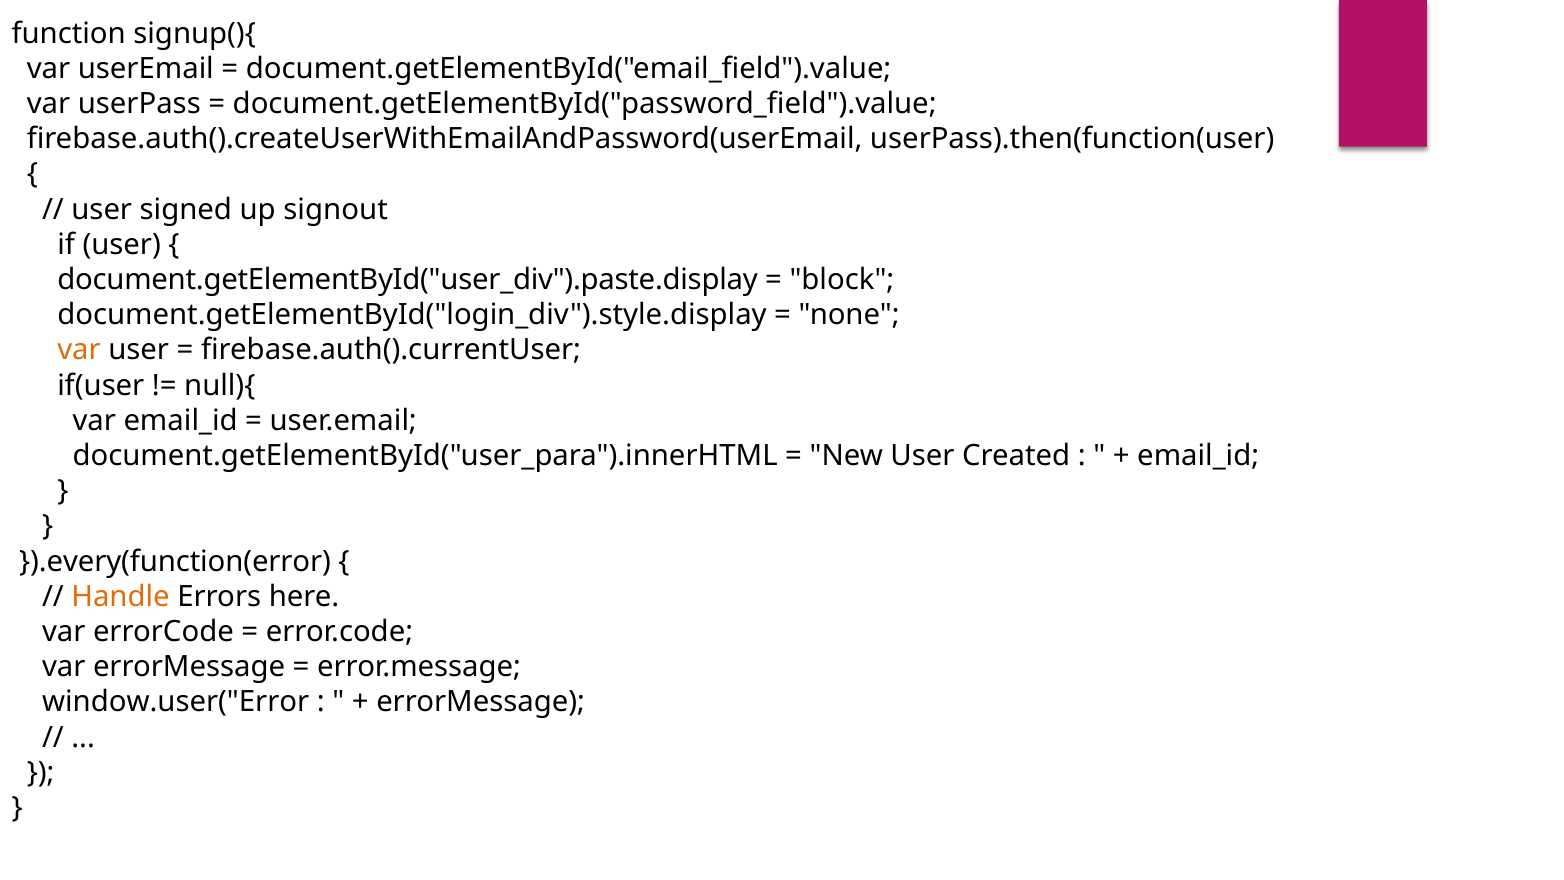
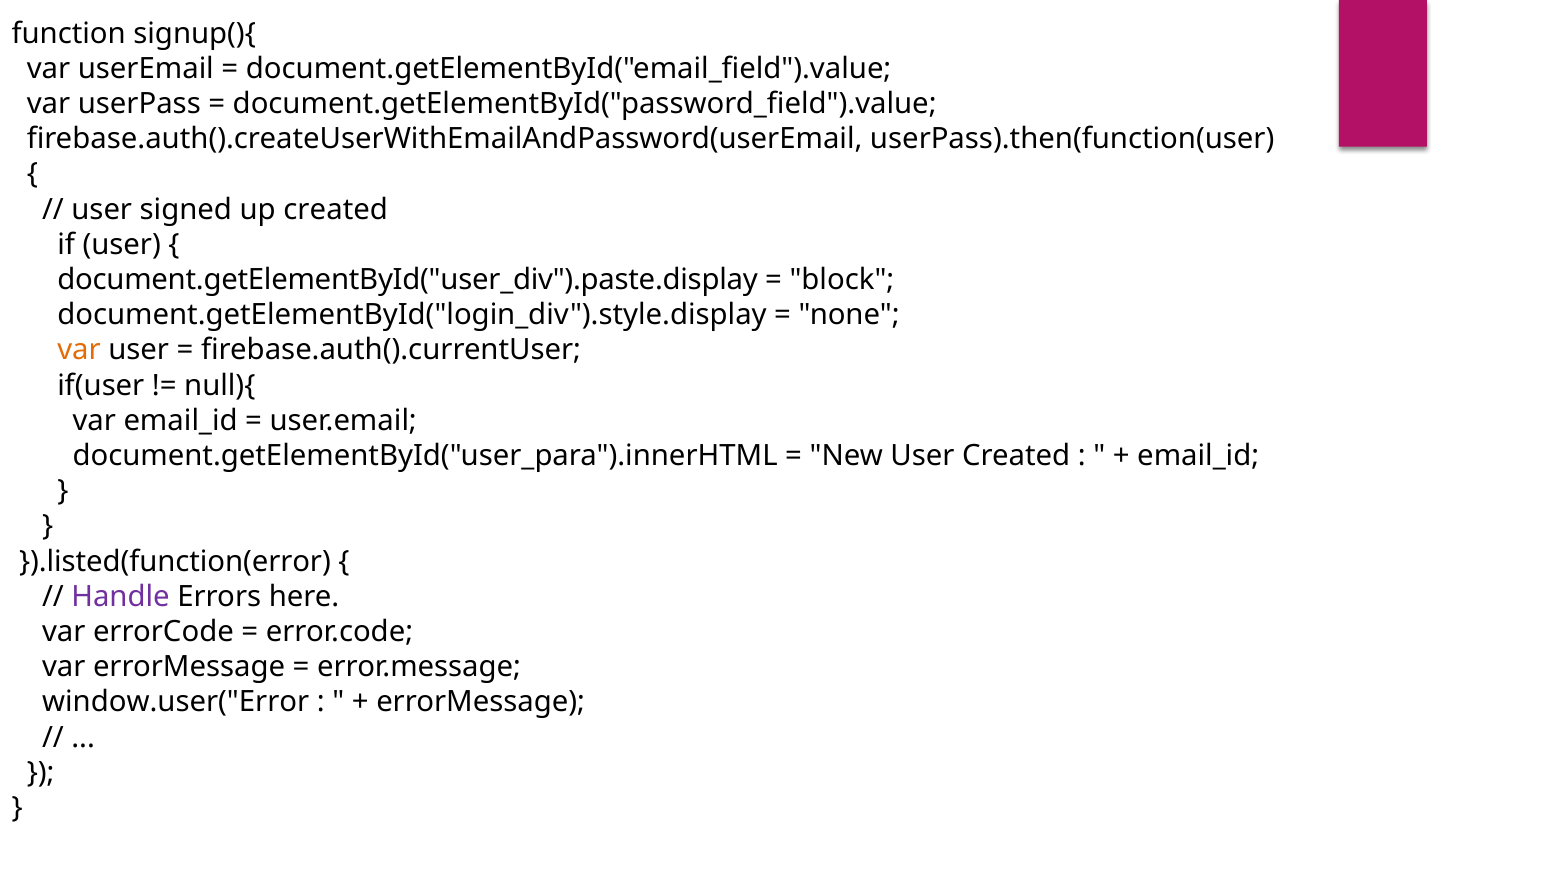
up signout: signout -> created (336, 209)
}).every(function(error: }).every(function(error -> }).listed(function(error (175, 561)
Handle colour: orange -> purple (121, 596)
